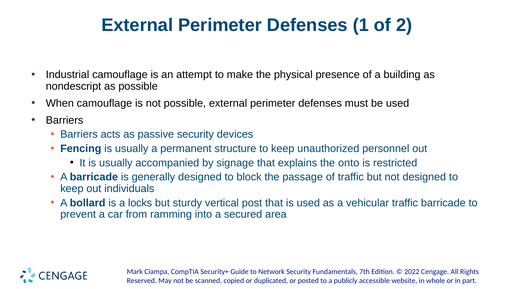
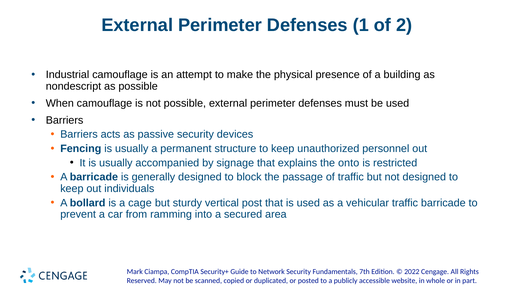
locks: locks -> cage (140, 203)
